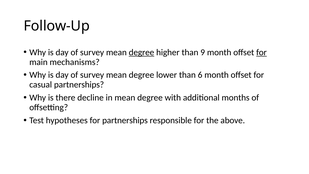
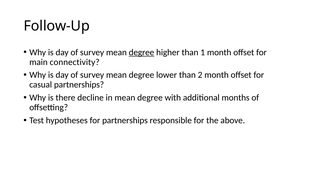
9: 9 -> 1 (203, 52)
for underline: present -> none (261, 52)
mechanisms: mechanisms -> connectivity (75, 62)
6: 6 -> 2 (200, 75)
